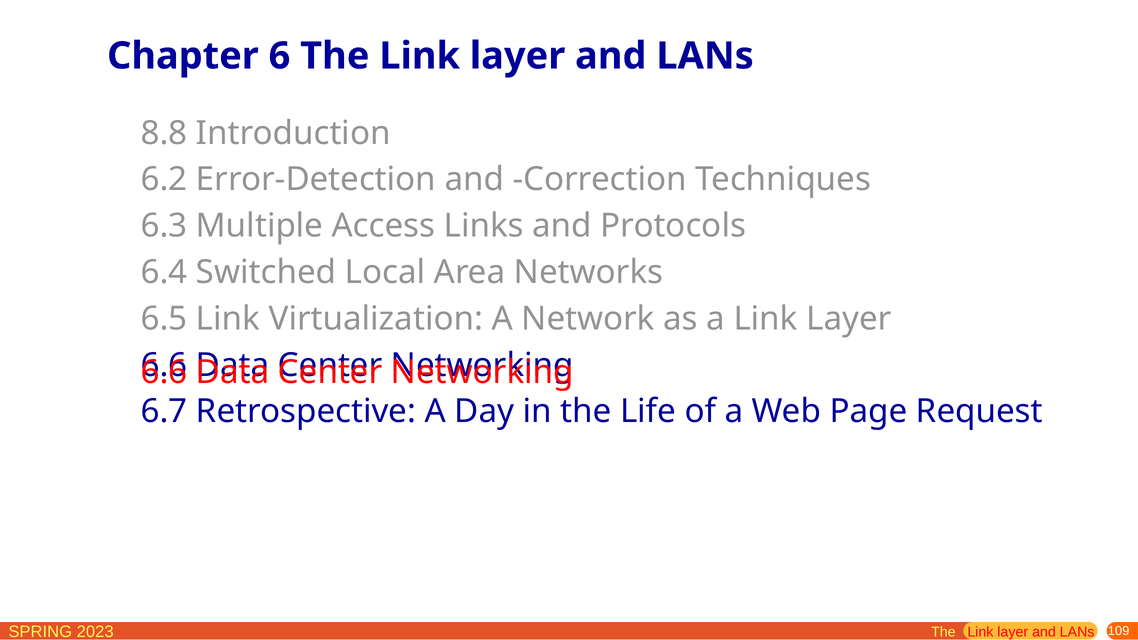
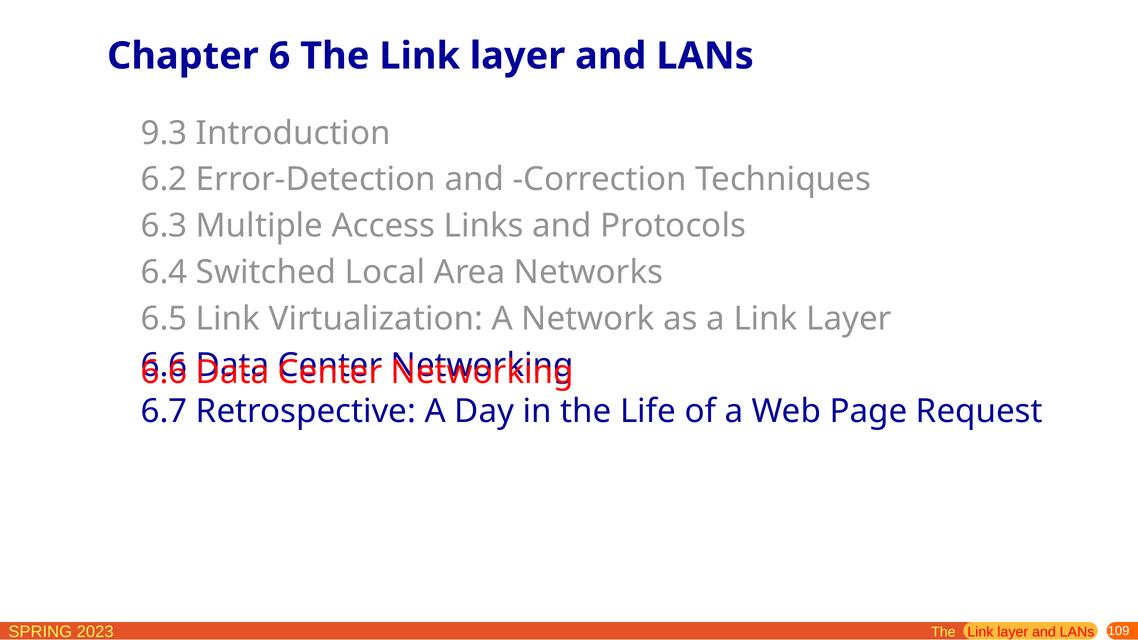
8.8: 8.8 -> 9.3 (164, 133)
